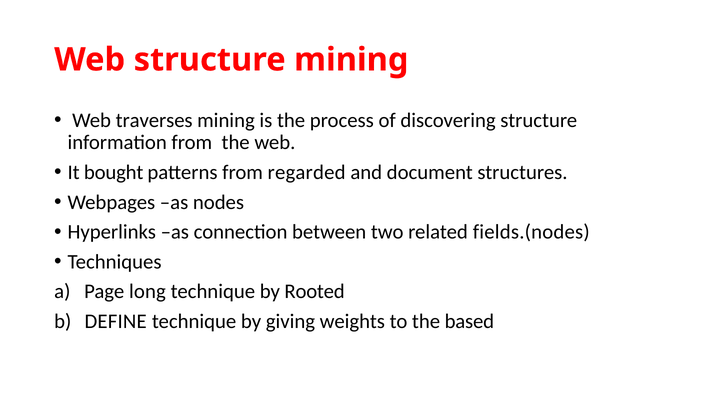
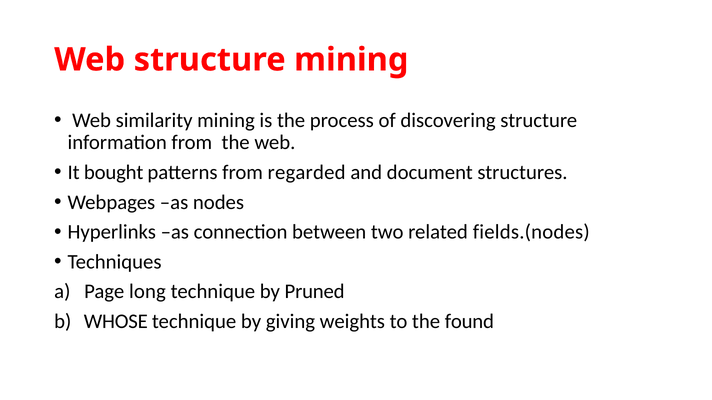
traverses: traverses -> similarity (154, 120)
Rooted: Rooted -> Pruned (315, 292)
DEFINE: DEFINE -> WHOSE (116, 322)
based: based -> found (469, 322)
